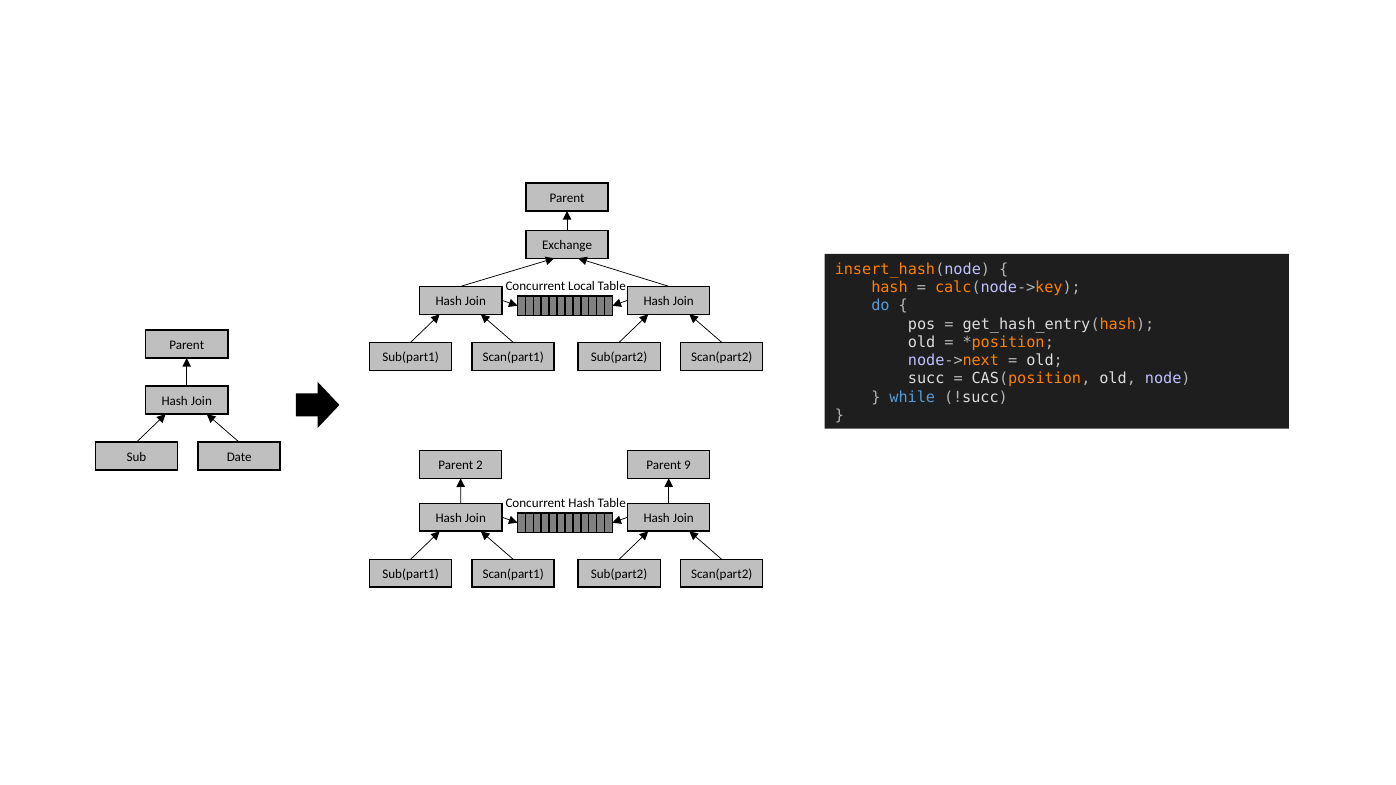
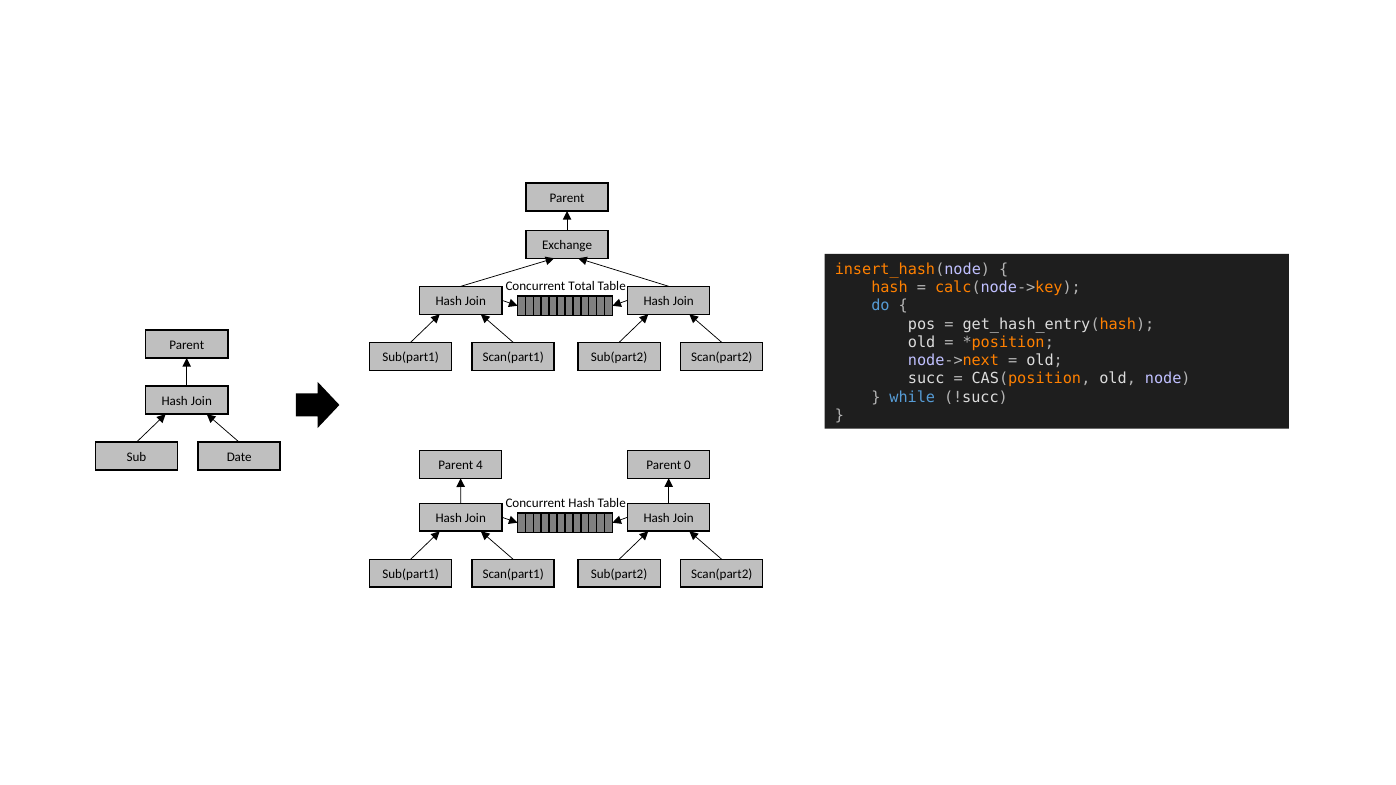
Local: Local -> Total (582, 286)
2: 2 -> 4 (479, 465)
9: 9 -> 0 (688, 465)
